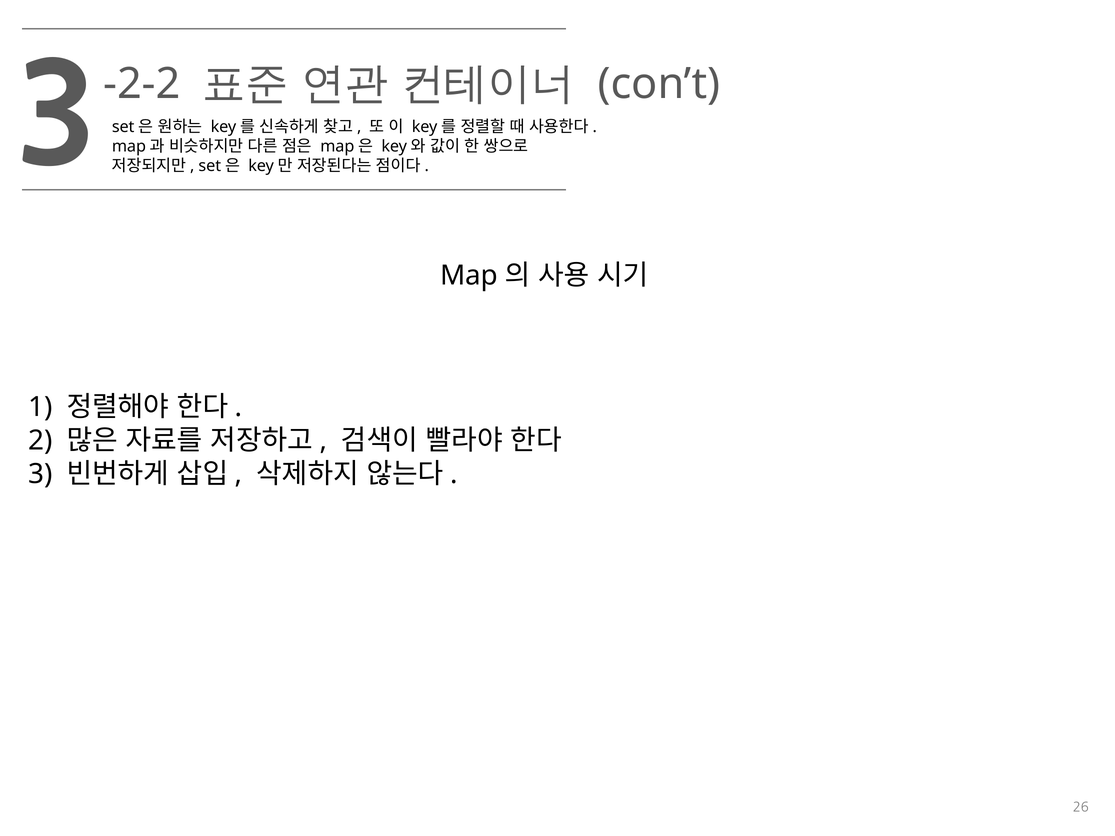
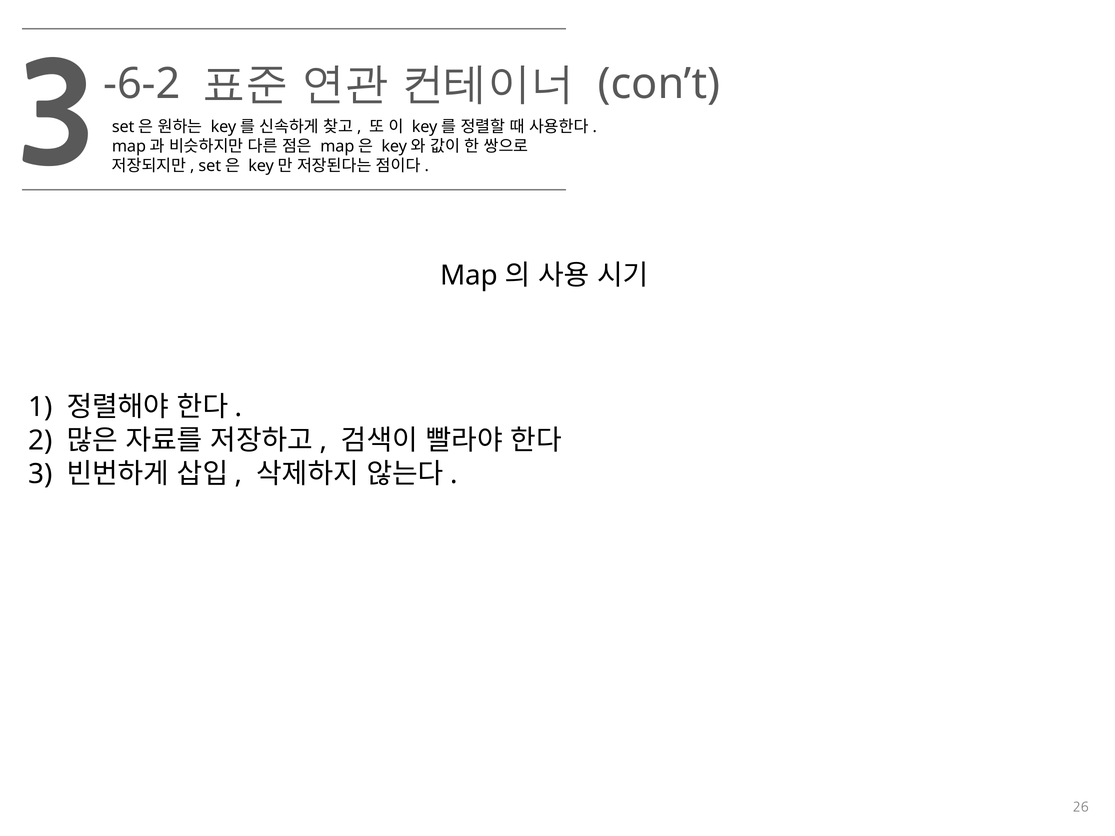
-2-2: -2-2 -> -6-2 (142, 84)
